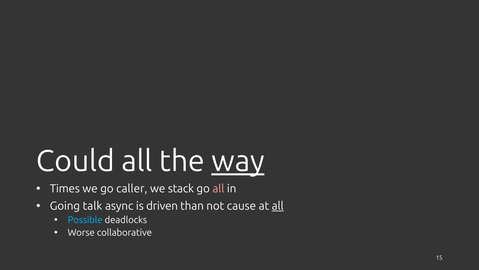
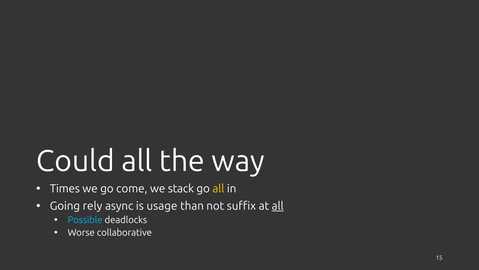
way underline: present -> none (238, 161)
caller: caller -> come (132, 188)
all colour: pink -> yellow (218, 188)
talk: talk -> rely (92, 206)
driven: driven -> usage (162, 206)
cause: cause -> suffix (241, 206)
